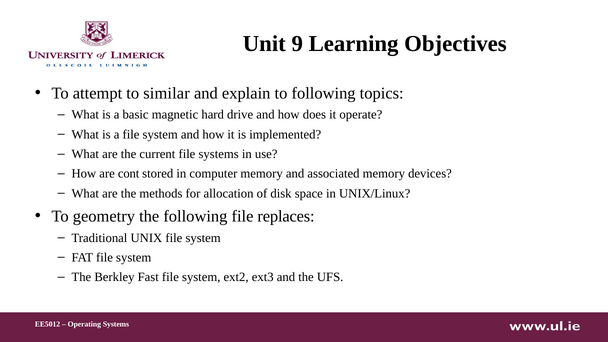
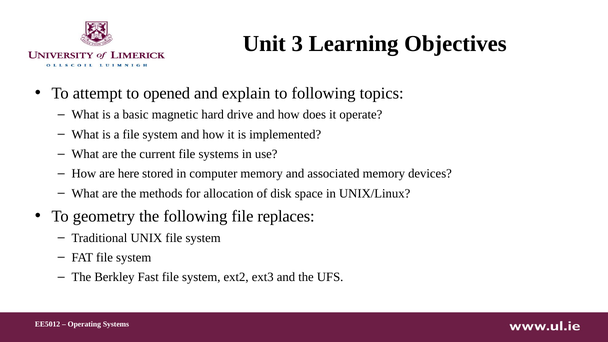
9: 9 -> 3 (297, 44)
similar: similar -> opened (167, 93)
cont: cont -> here (129, 174)
